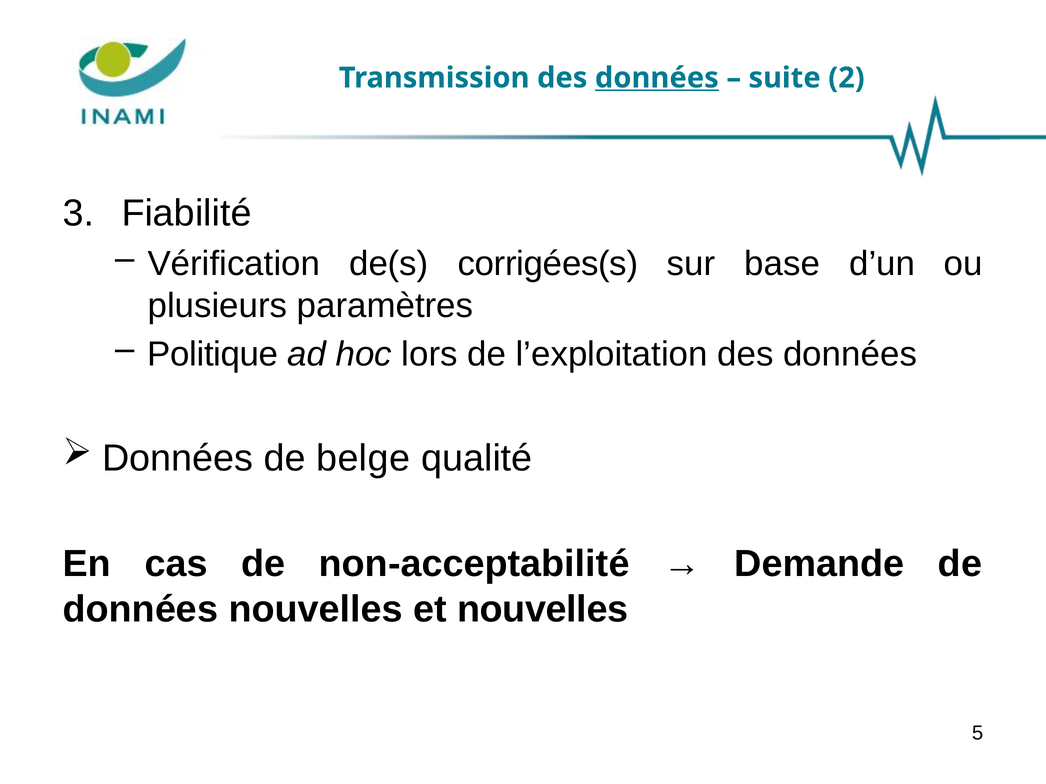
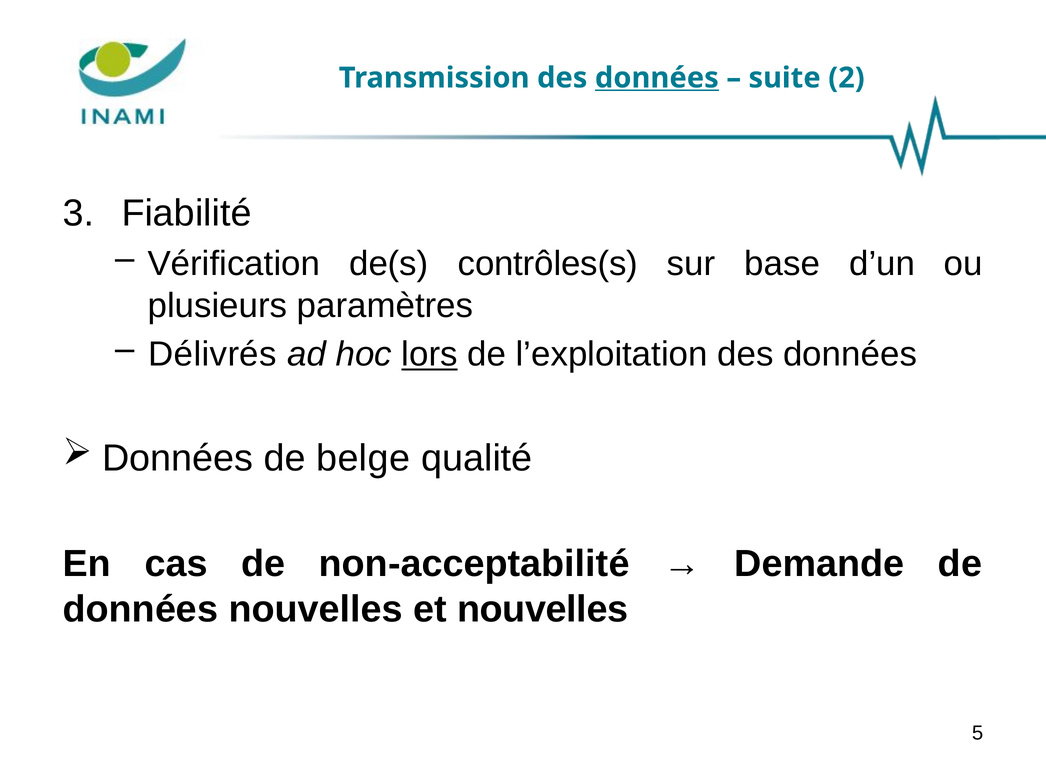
corrigées(s: corrigées(s -> contrôles(s (548, 264)
Politique: Politique -> Délivrés (212, 355)
lors underline: none -> present (430, 355)
